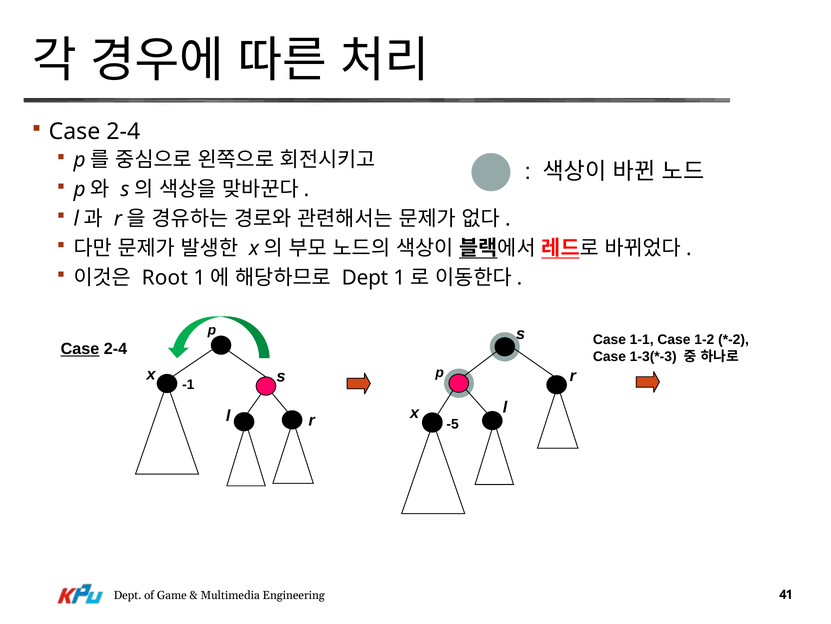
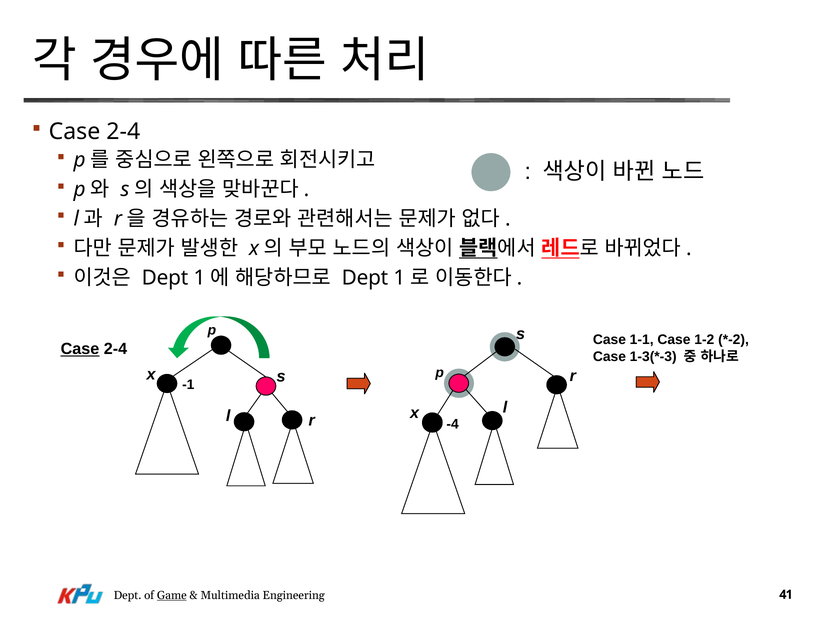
Root: Root -> Dept (165, 277)
-5: -5 -> -4 (453, 424)
Game underline: none -> present (172, 595)
